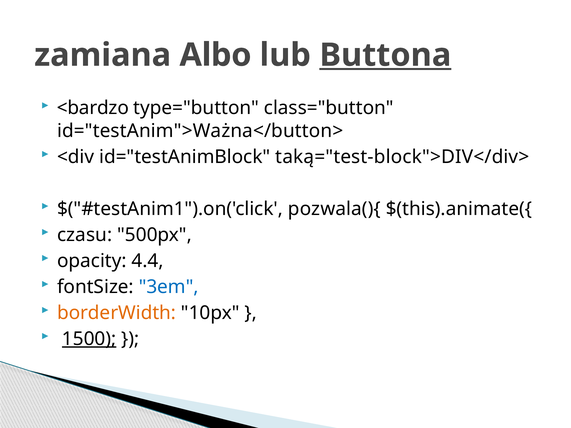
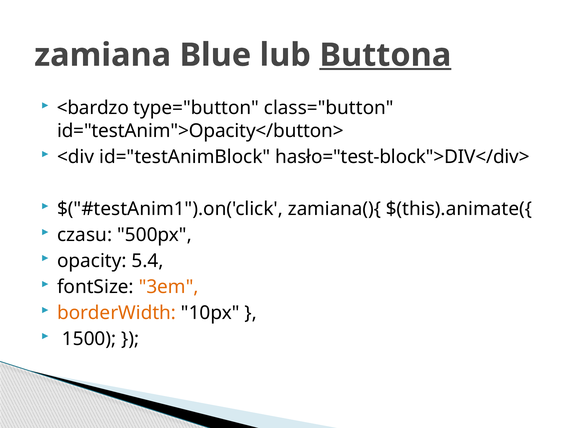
Albo: Albo -> Blue (215, 55)
id="testAnim">Ważna</button>: id="testAnim">Ważna</button> -> id="testAnim">Opacity</button> (200, 131)
taką="test-block">DIV</div>: taką="test-block">DIV</div> -> hasło="test-block">DIV</div> (403, 157)
pozwala(){: pozwala(){ -> zamiana(){ (334, 209)
4.4: 4.4 -> 5.4 (148, 261)
3em colour: blue -> orange (169, 287)
1500 underline: present -> none (89, 339)
